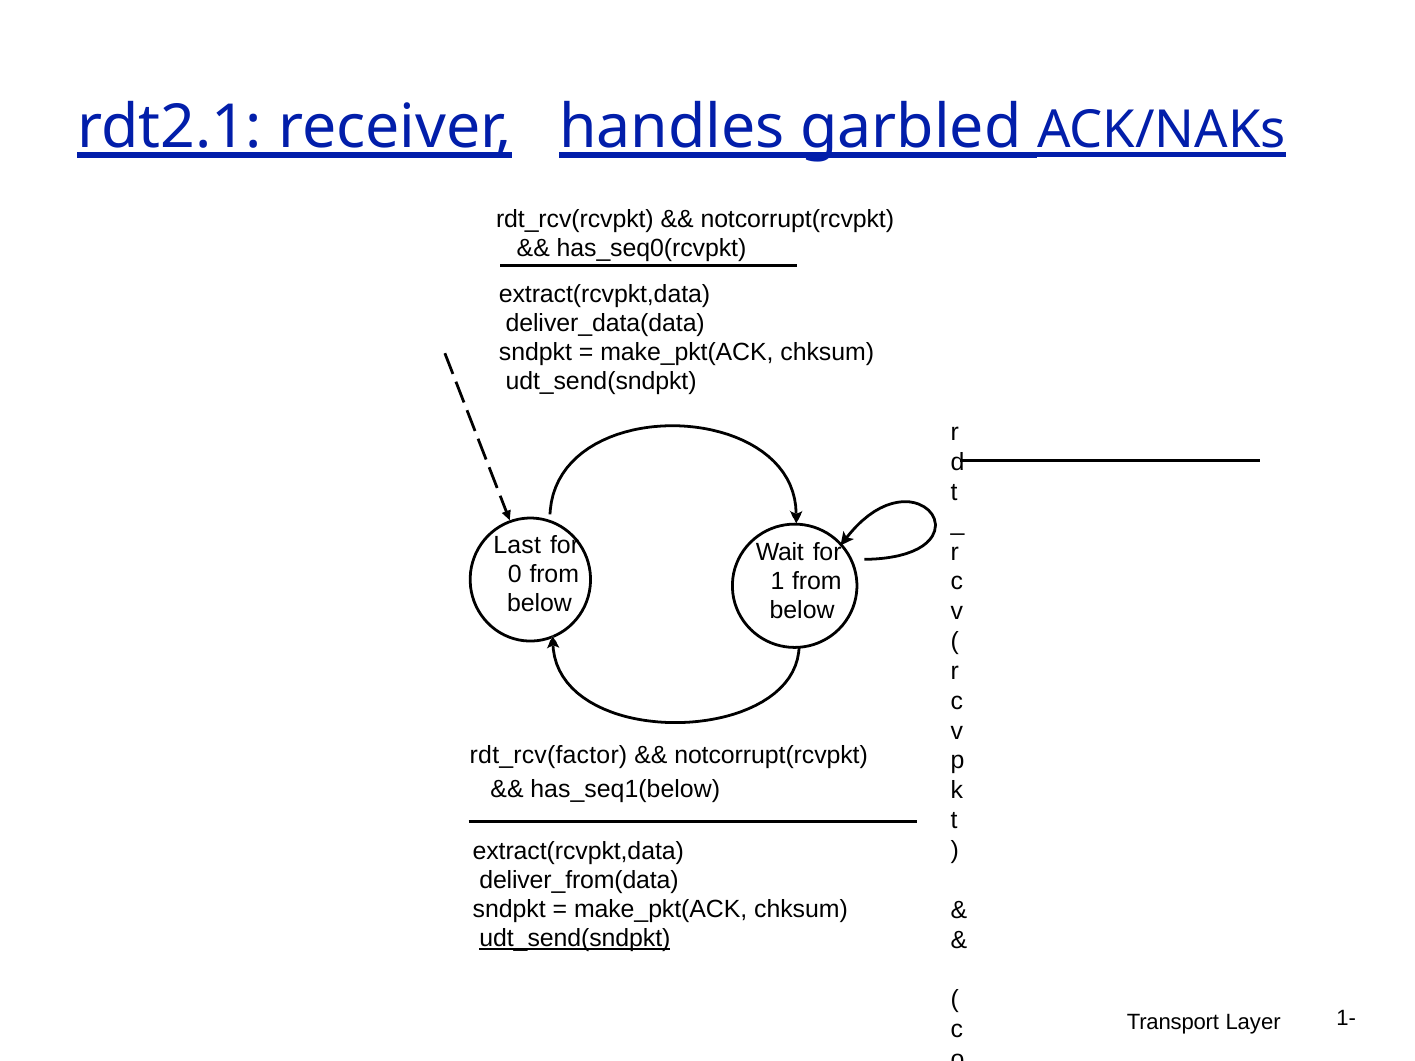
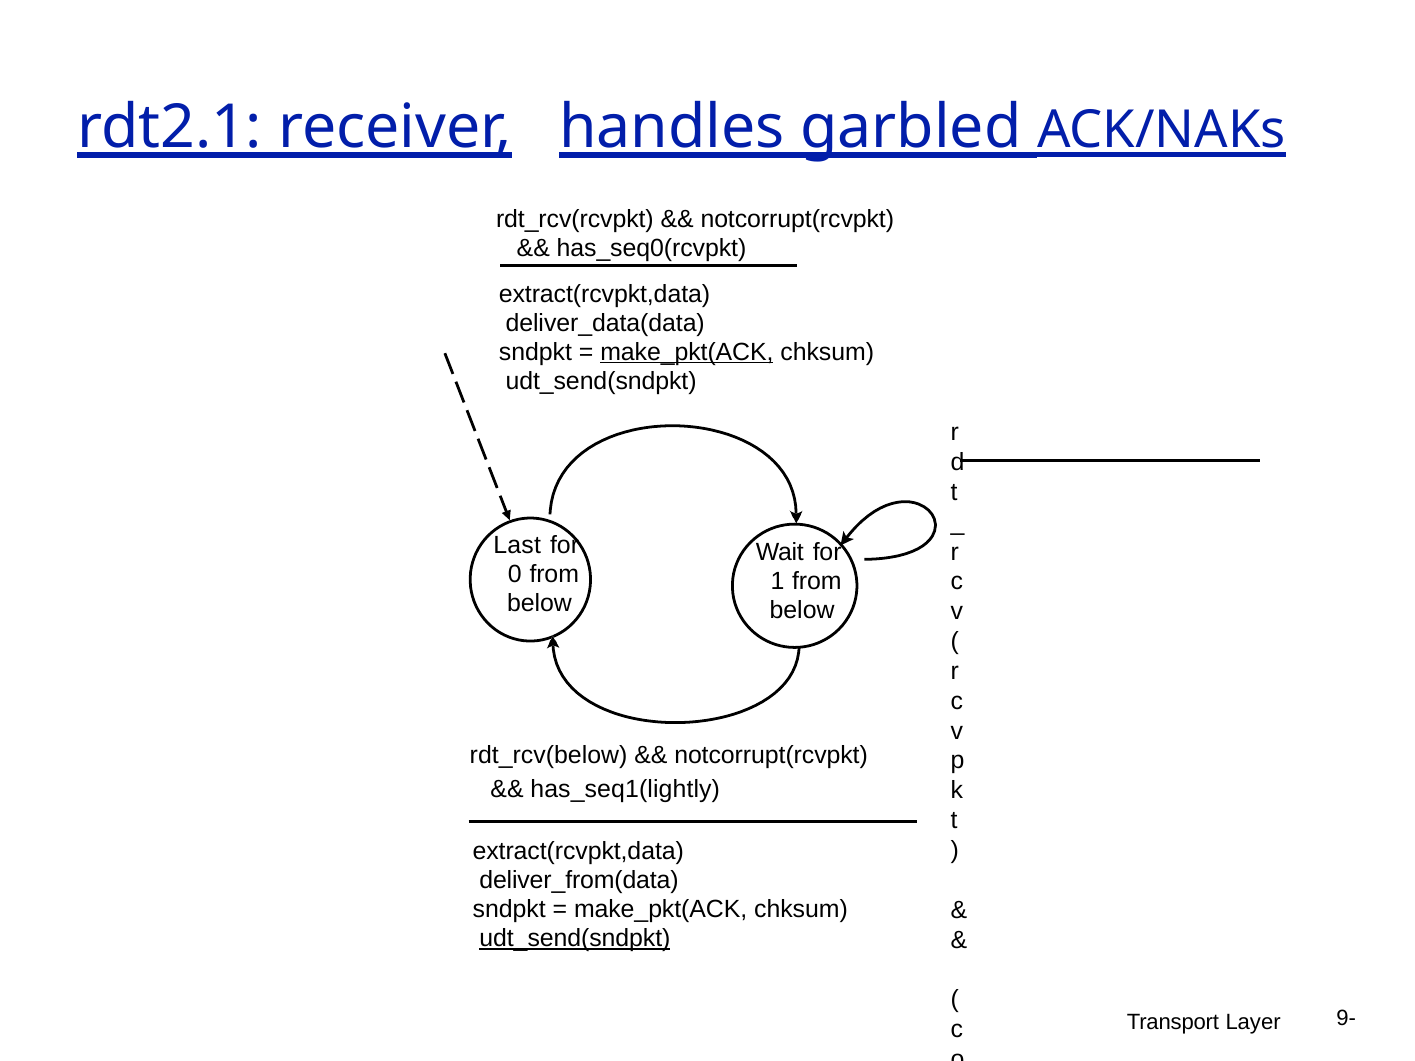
make_pkt(ACK underline: none -> present (687, 352)
rdt_rcv(factor: rdt_rcv(factor -> rdt_rcv(below (549, 756)
has_seq1(below: has_seq1(below -> has_seq1(lightly (625, 790)
1-: 1- -> 9- (1346, 1019)
